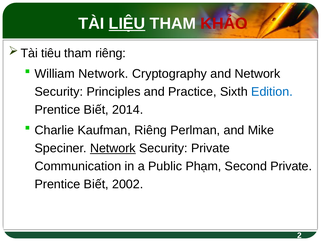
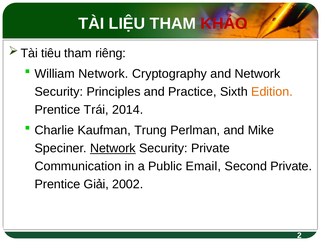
LIỆU underline: present -> none (127, 24)
Edition colour: blue -> orange (272, 92)
Biết: Biết -> Trái (96, 110)
Kaufman Riêng: Riêng -> Trung (151, 130)
Phạm: Phạm -> Email (203, 166)
Biết: Biết -> Giải (96, 184)
